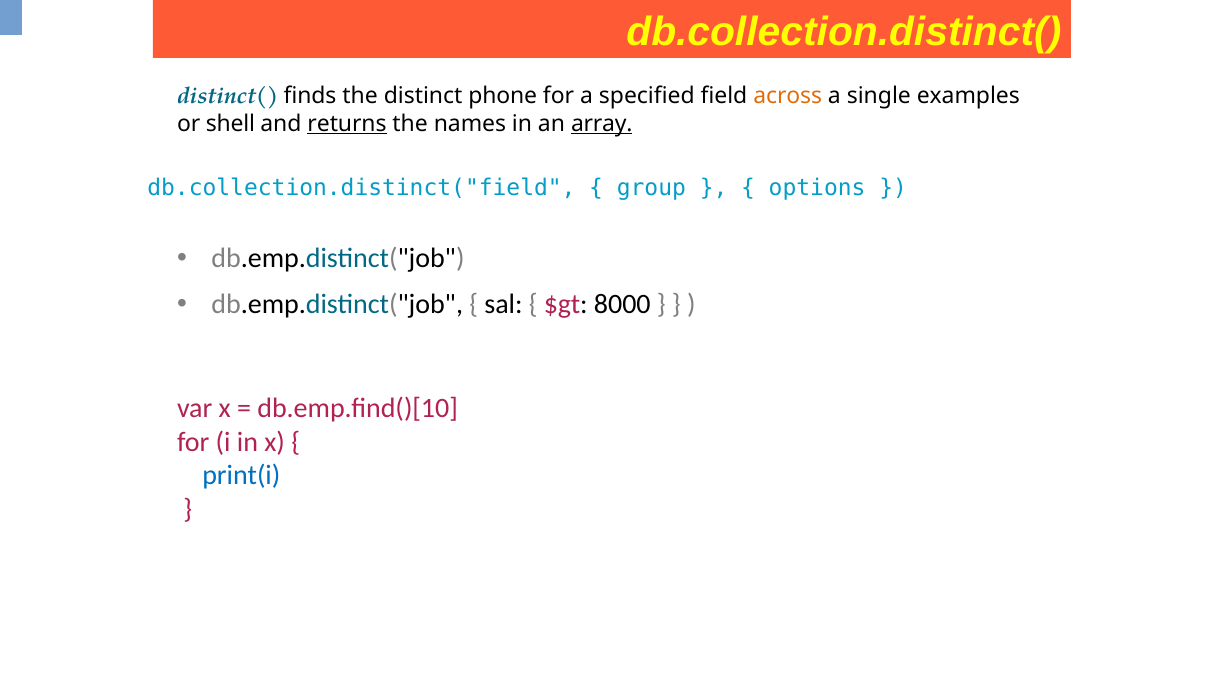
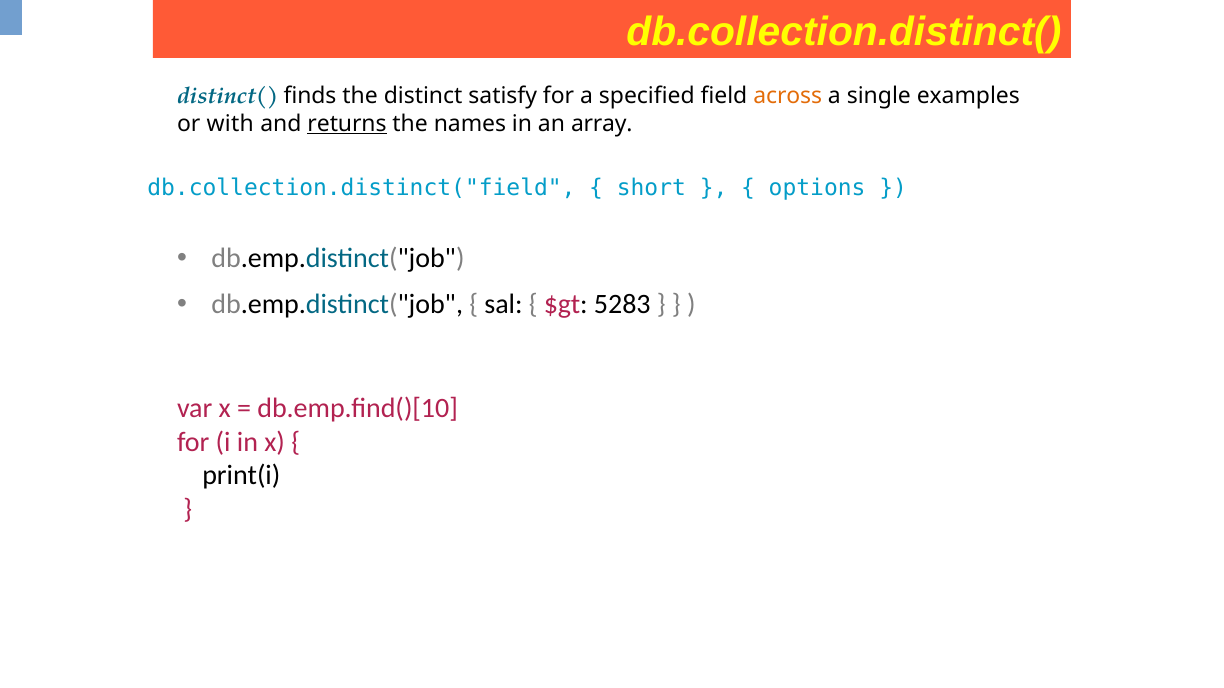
phone: phone -> satisfy (503, 96)
shell: shell -> with (230, 124)
array underline: present -> none (602, 124)
group: group -> short (651, 188)
8000: 8000 -> 5283 (622, 305)
print(i colour: blue -> black (241, 476)
